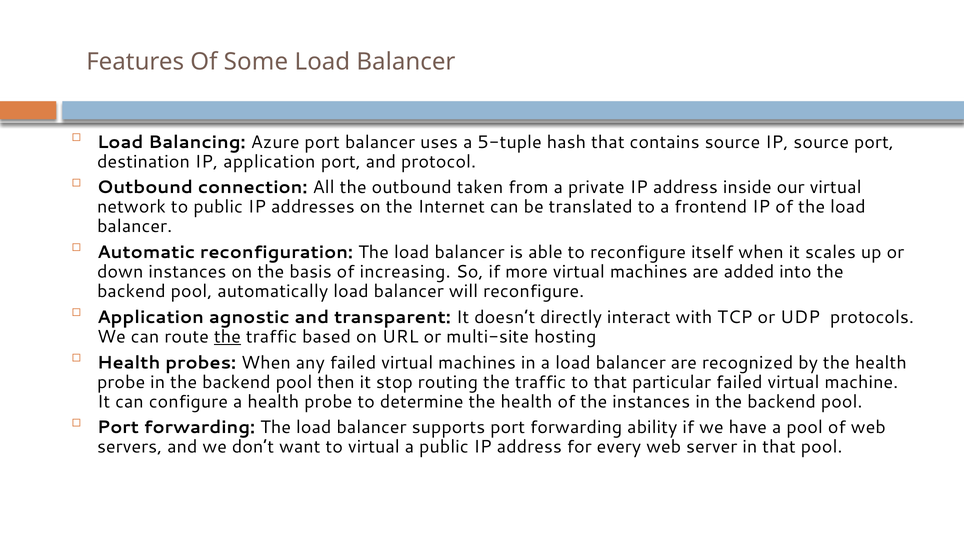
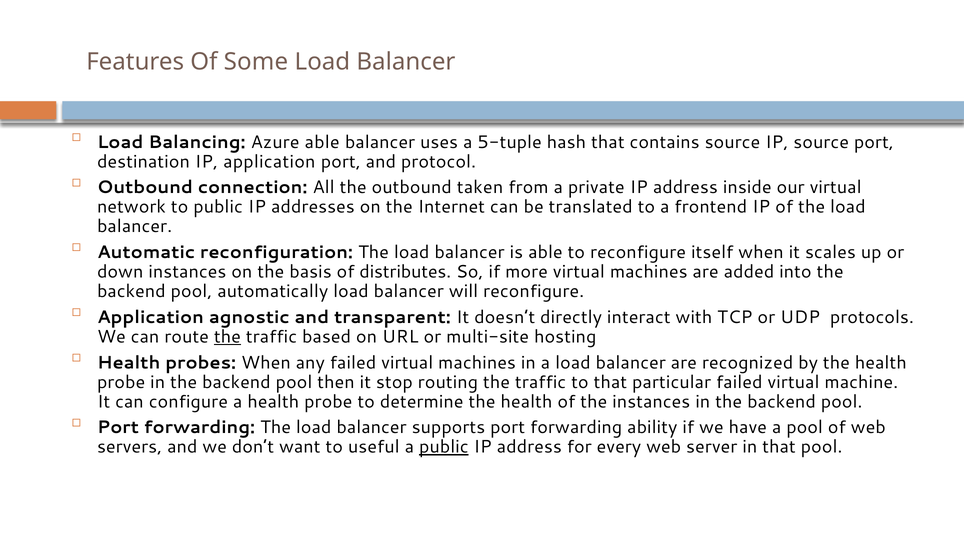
Azure port: port -> able (322, 142)
increasing: increasing -> distributes (405, 272)
to virtual: virtual -> useful (374, 447)
public underline: none -> present (444, 447)
